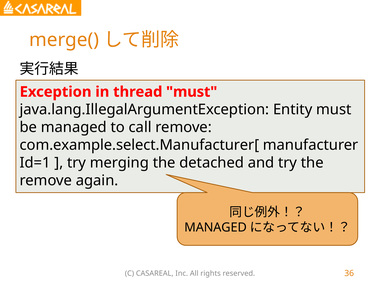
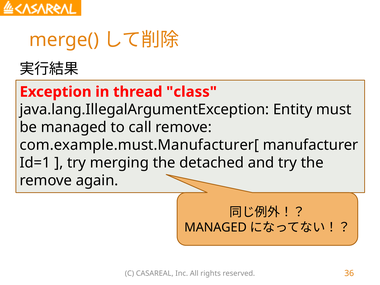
thread must: must -> class (192, 92)
com.example.select.Manufacturer[: com.example.select.Manufacturer[ -> com.example.must.Manufacturer[ (139, 145)
